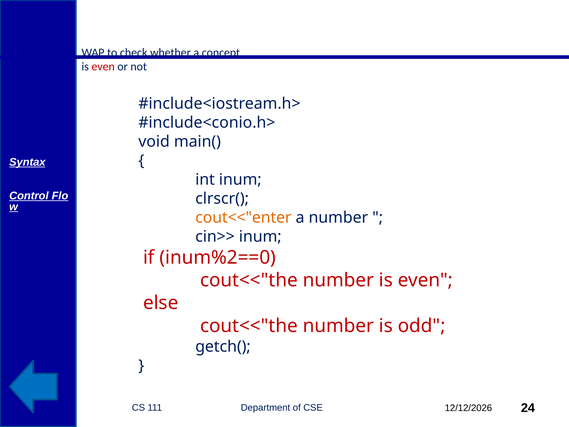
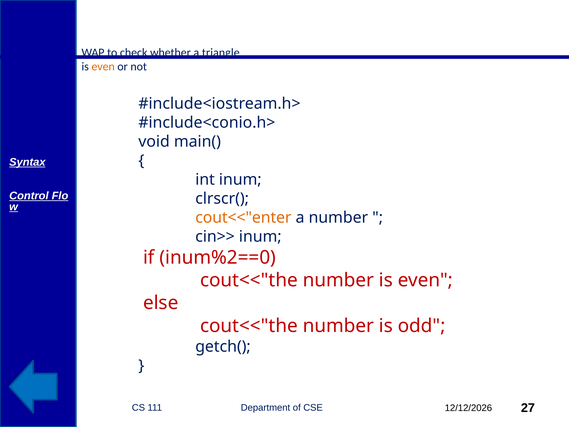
concept: concept -> triangle (221, 52)
even colour: red -> orange (103, 67)
24: 24 -> 27 (528, 408)
